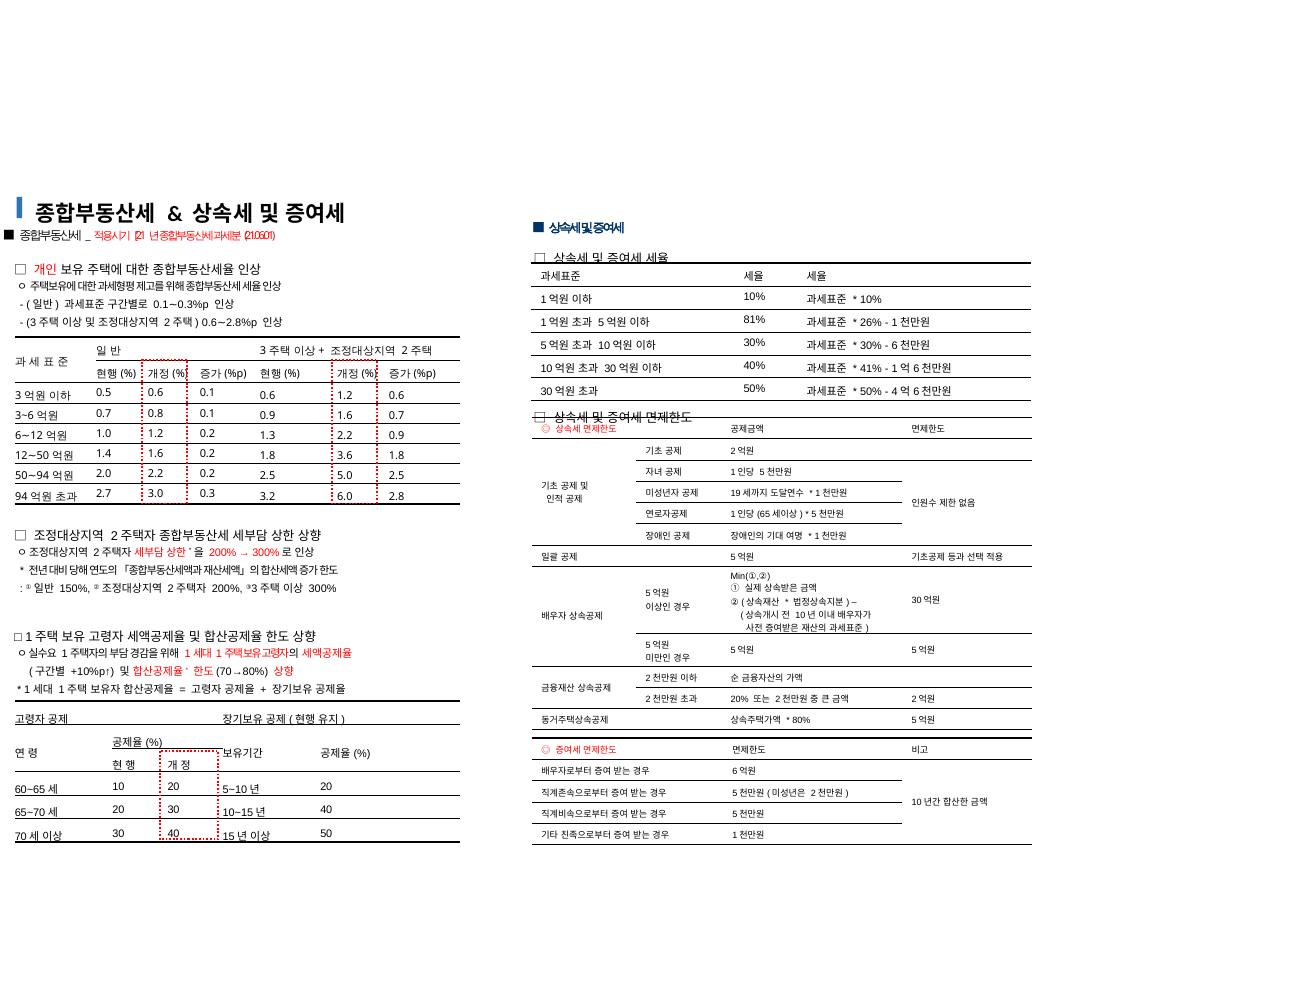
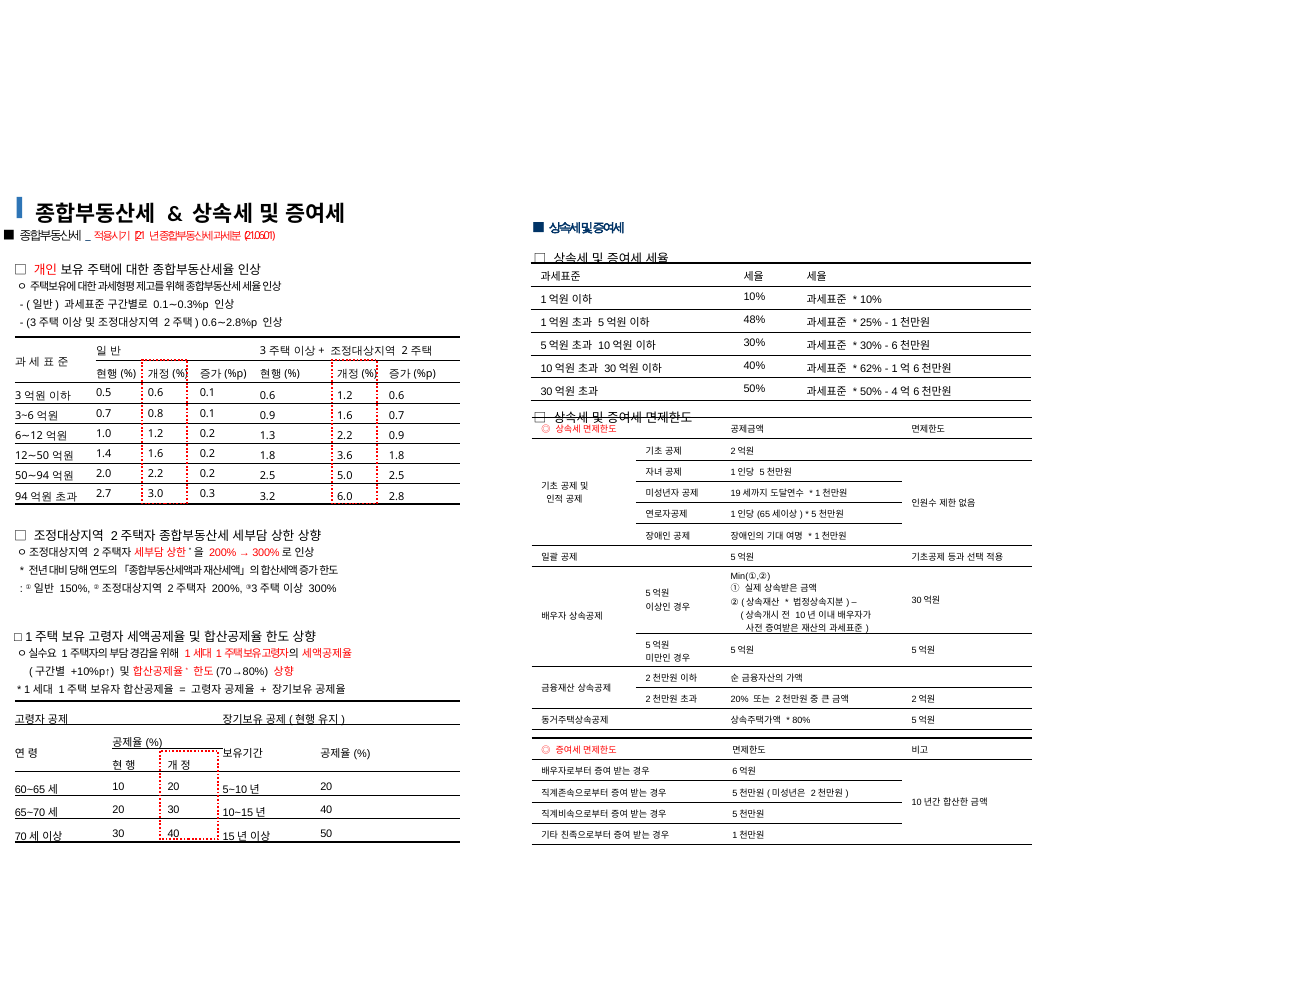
81%: 81% -> 48% (754, 320)
26%: 26% -> 25% (871, 323)
41%: 41% -> 62% (871, 369)
